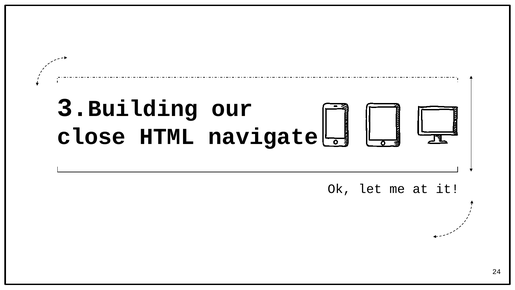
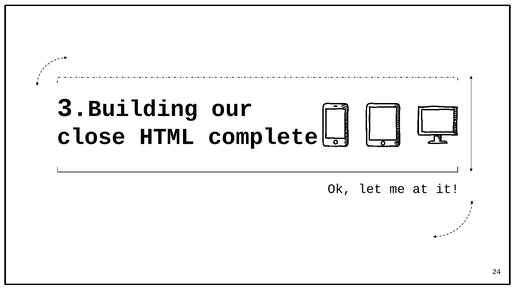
navigate: navigate -> complete (263, 136)
